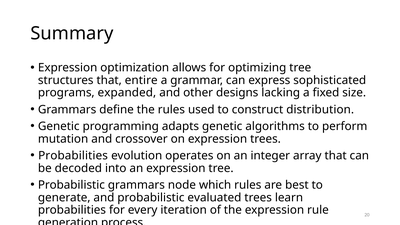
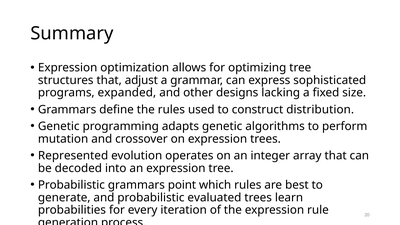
entire: entire -> adjust (141, 80)
Probabilities: Probabilities -> Represented (73, 156)
node: node -> point (182, 185)
